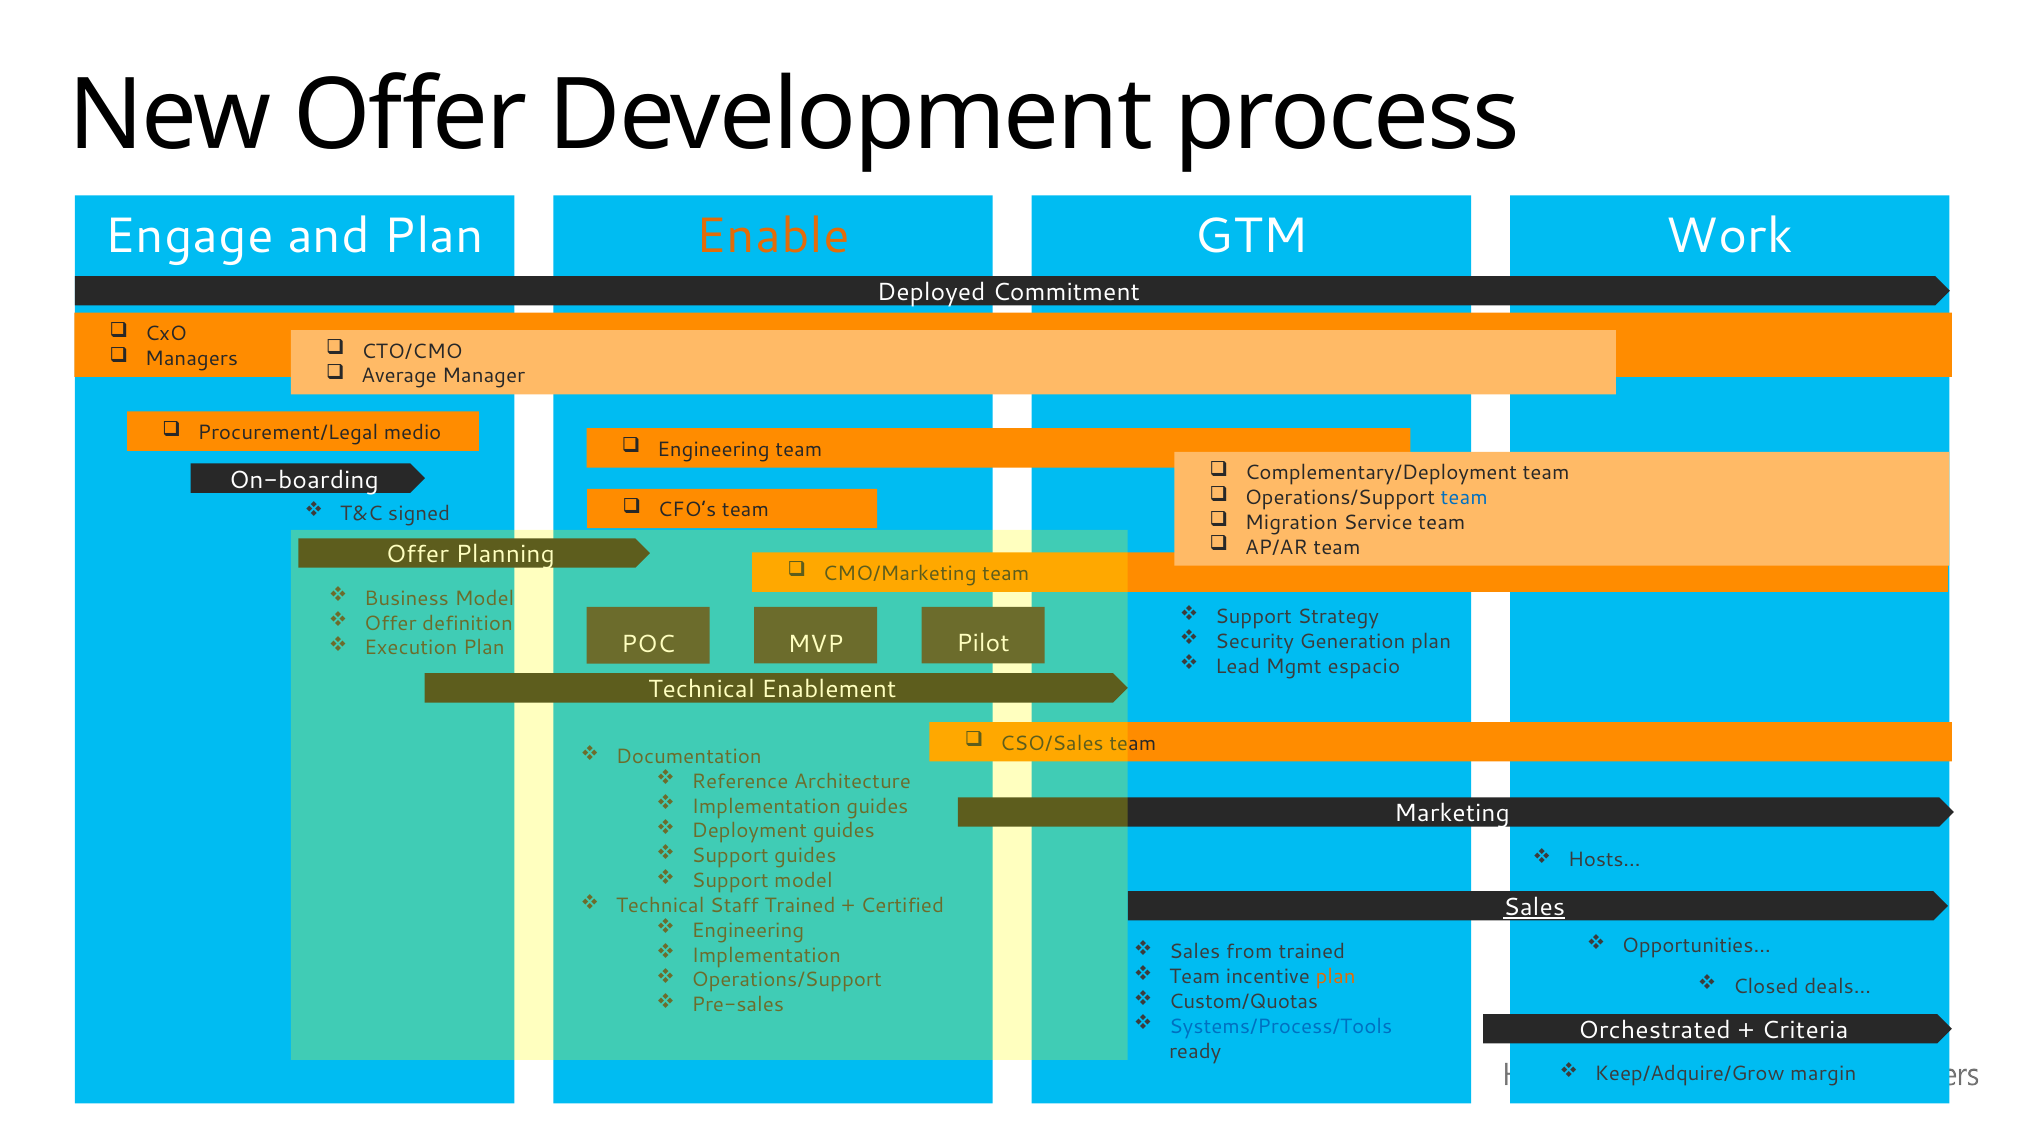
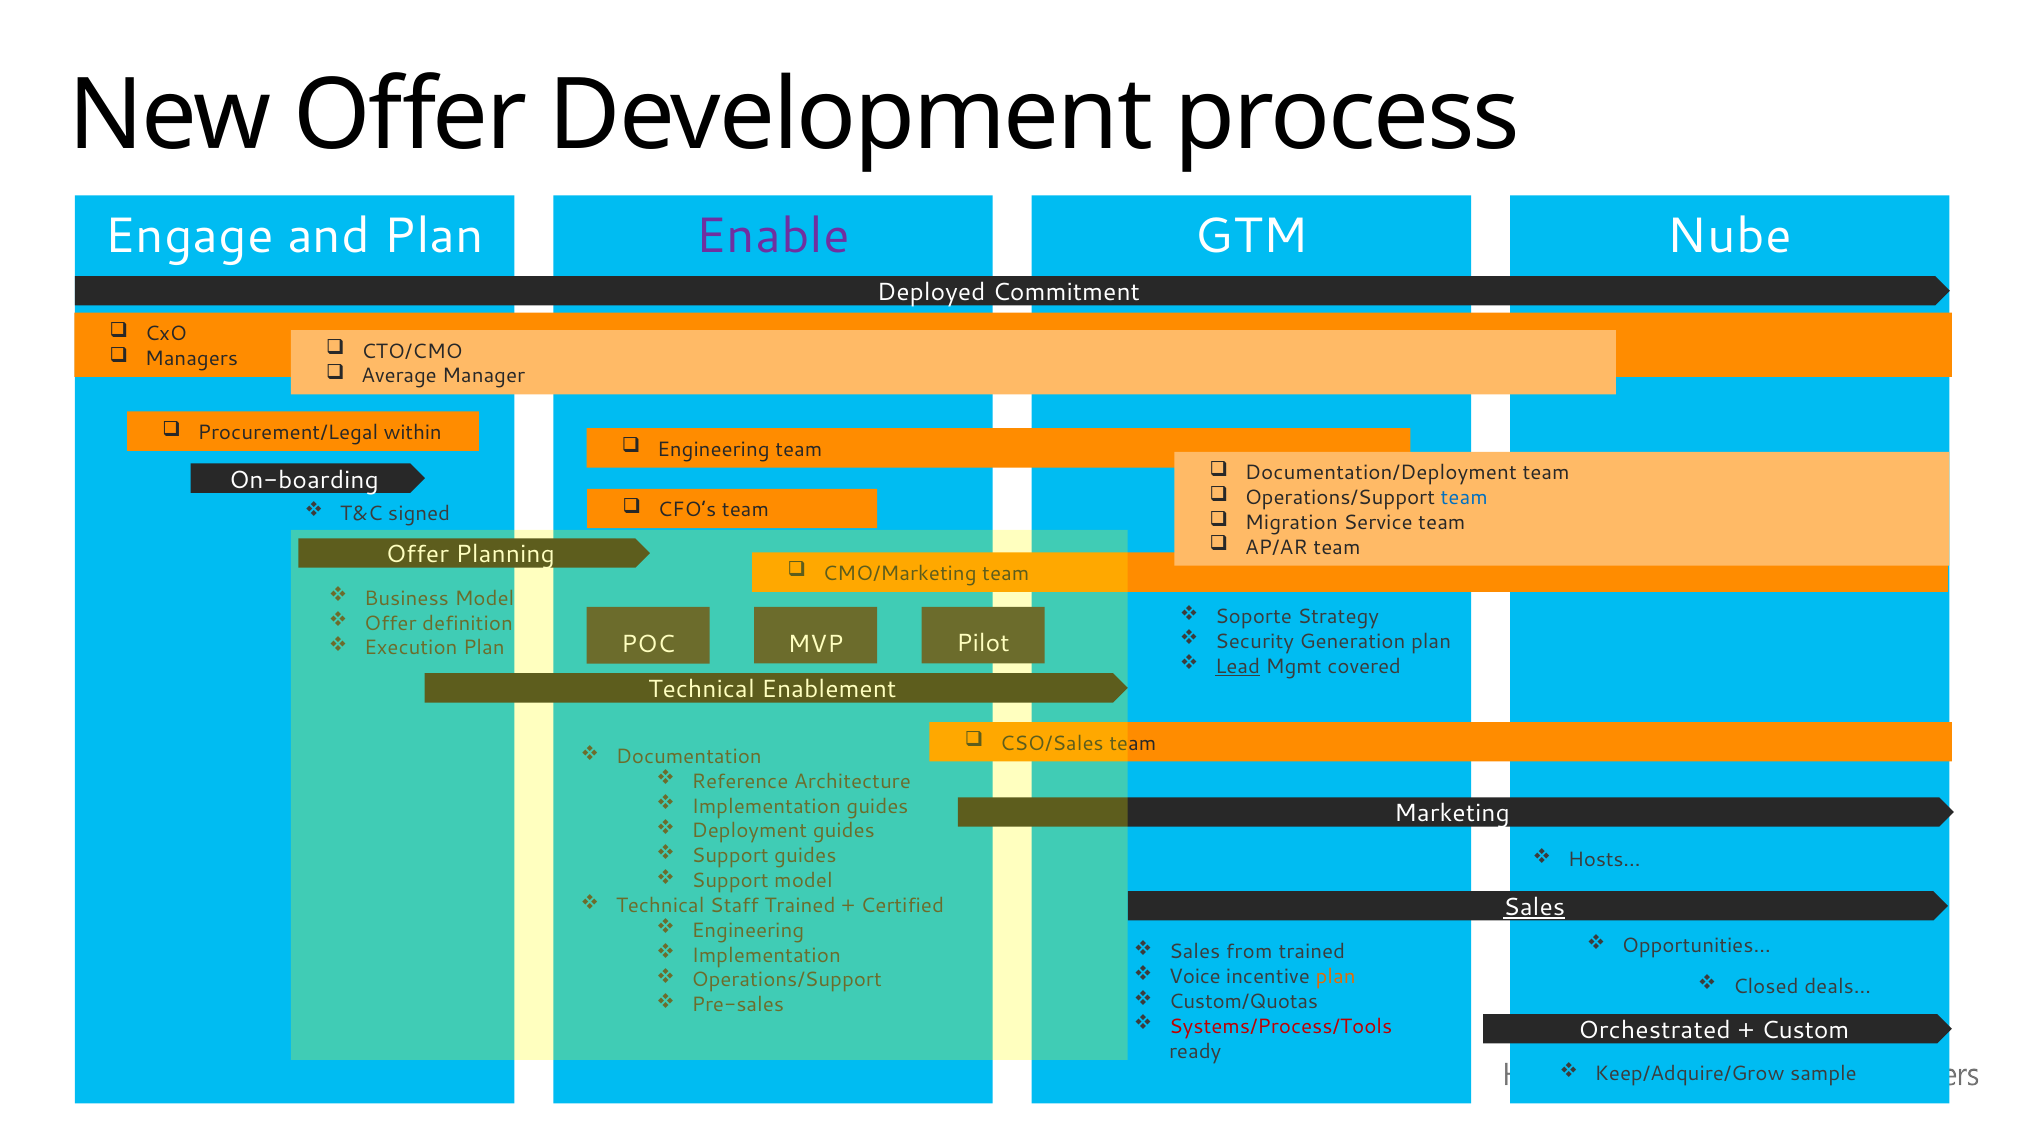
Enable colour: orange -> purple (773, 236)
Work: Work -> Nube (1729, 236)
medio: medio -> within (413, 433)
Complementary/Deployment: Complementary/Deployment -> Documentation/Deployment (1381, 473)
Support: Support -> Soporte (1253, 617)
Lead underline: none -> present (1238, 666)
espacio: espacio -> covered (1364, 666)
Team: Team -> Voice (1195, 977)
Systems/Process/Tools colour: blue -> red (1281, 1027)
Criteria: Criteria -> Custom (1805, 1031)
margin: margin -> sample (1823, 1074)
